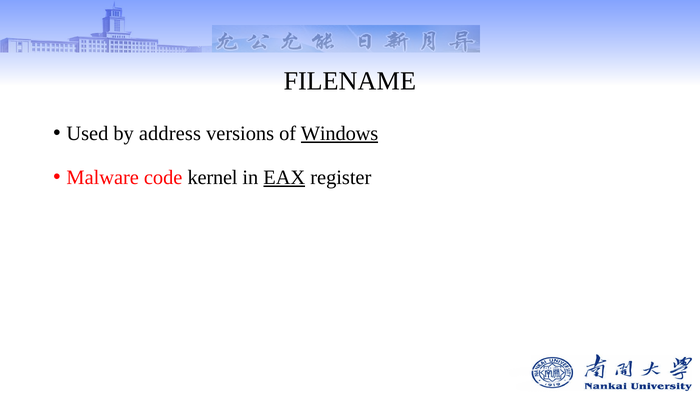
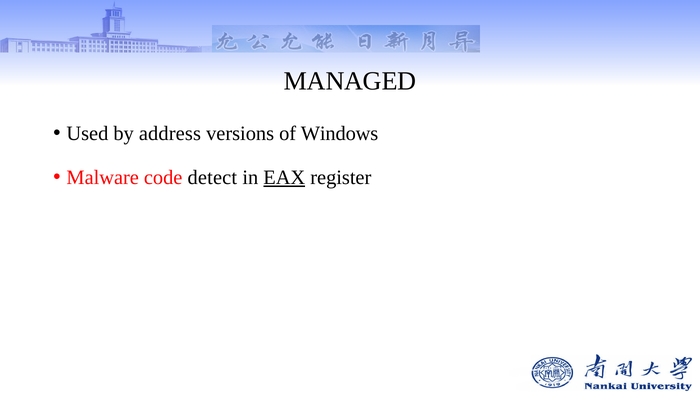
FILENAME: FILENAME -> MANAGED (350, 81)
Windows underline: present -> none (340, 133)
kernel: kernel -> detect (212, 177)
